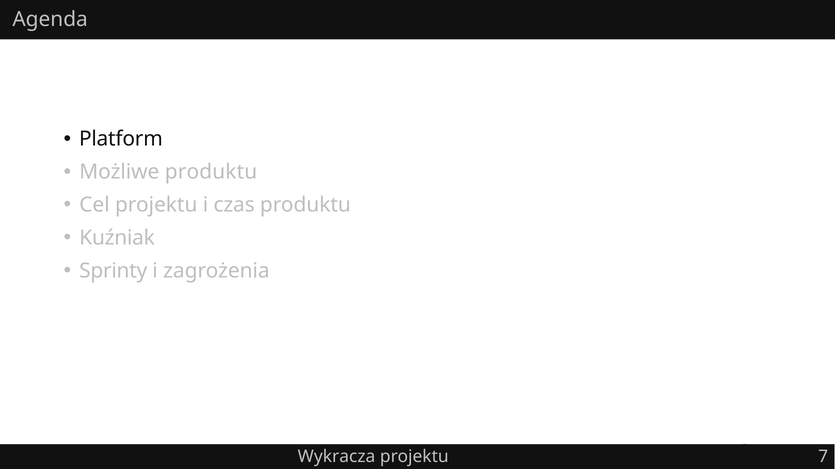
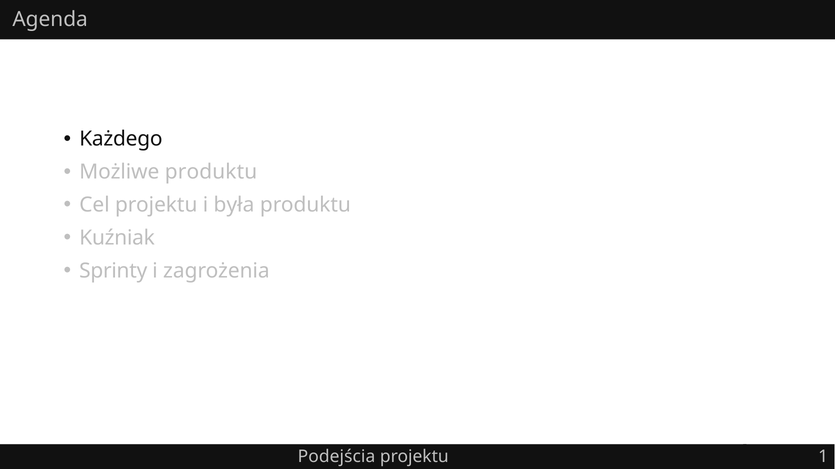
Platform: Platform -> Każdego (121, 139)
czas: czas -> była (234, 205)
Wykracza: Wykracza -> Podejścia (337, 457)
7: 7 -> 1 (823, 457)
